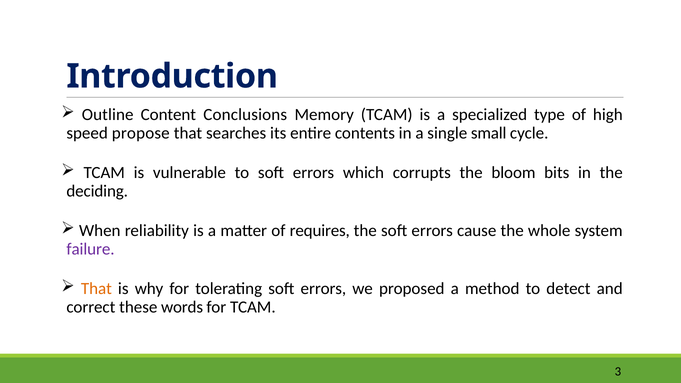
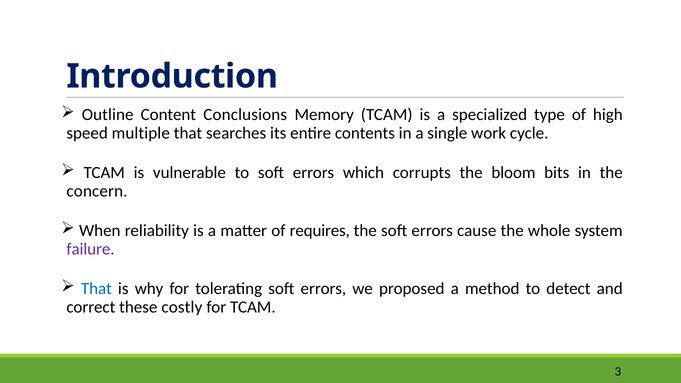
propose: propose -> multiple (141, 133)
small: small -> work (489, 133)
deciding: deciding -> concern (97, 191)
That colour: orange -> blue (96, 289)
words: words -> costly (182, 307)
